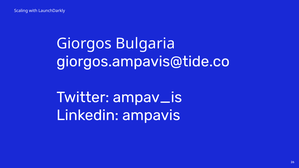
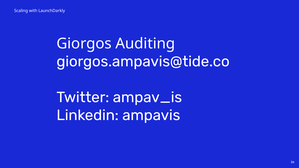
Bulgaria: Bulgaria -> Auditing (145, 44)
